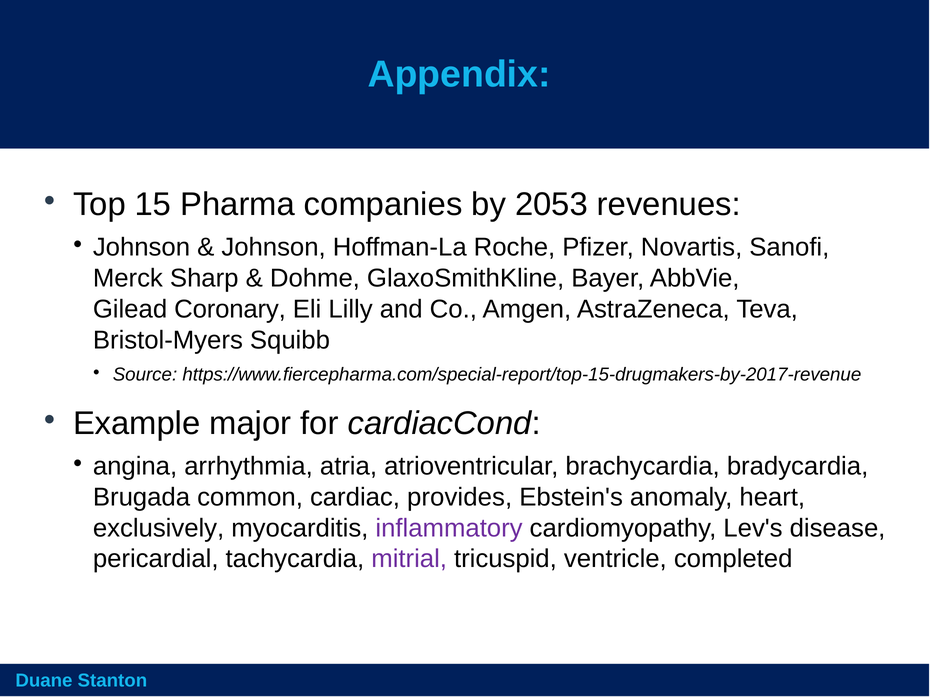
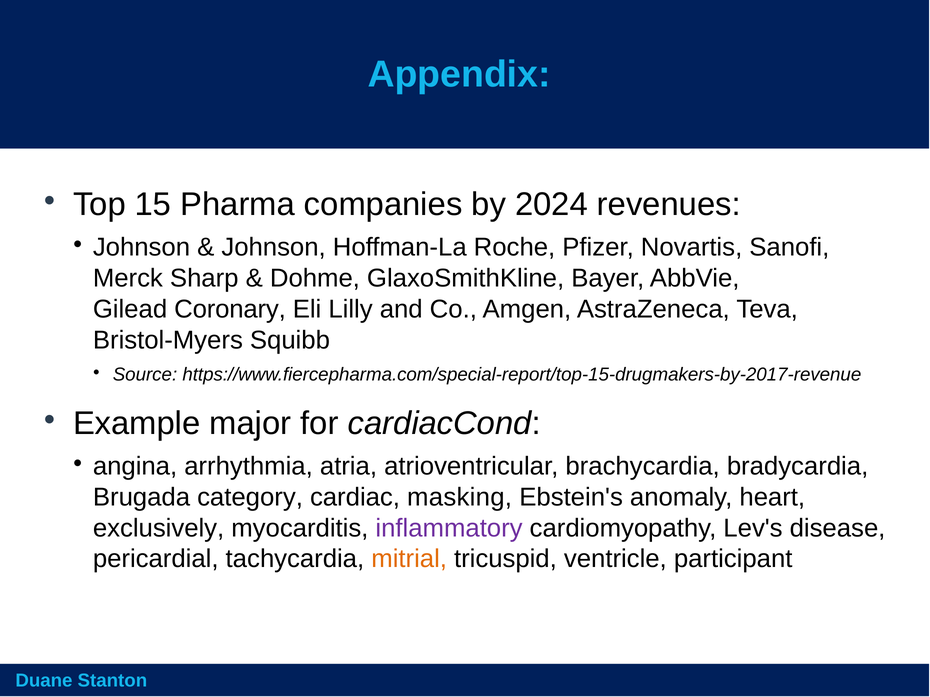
2053: 2053 -> 2024 (551, 205)
common: common -> category (250, 497)
provides: provides -> masking (460, 497)
mitrial colour: purple -> orange (409, 559)
completed: completed -> participant (733, 559)
